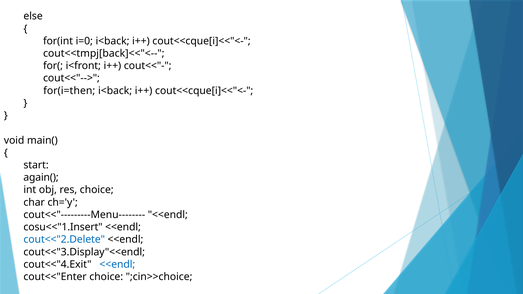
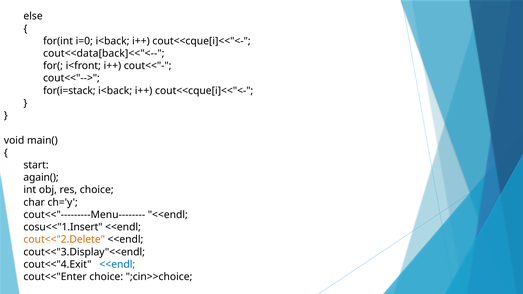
cout<<tmpj[back]<<"<--: cout<<tmpj[back]<<"<-- -> cout<<data[back]<<"<-- (104, 53)
for(i=then: for(i=then -> for(i=stack (69, 91)
cout<<"2.Delete colour: blue -> orange (64, 240)
